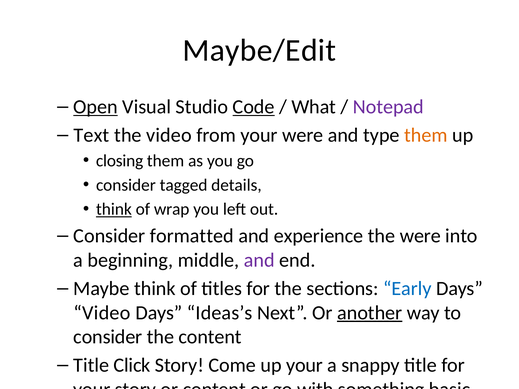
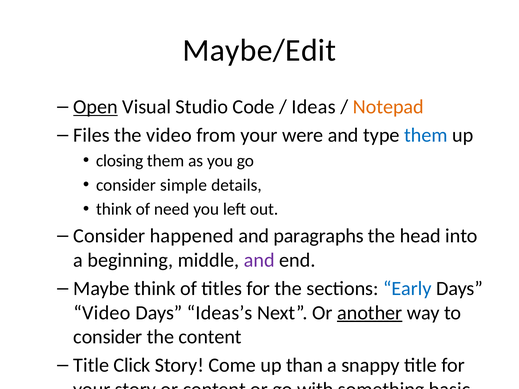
Code underline: present -> none (254, 107)
What: What -> Ideas (314, 107)
Notepad colour: purple -> orange (388, 107)
Text: Text -> Files (92, 135)
them colour: orange -> blue (426, 135)
tagged: tagged -> simple (183, 185)
think underline: present -> none (114, 209)
wrap: wrap -> need (172, 209)
formatted: formatted -> happened (192, 236)
experience: experience -> paragraphs (319, 236)
the were: were -> head (420, 236)
up your: your -> than (305, 365)
